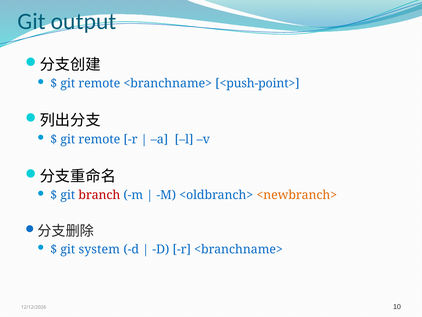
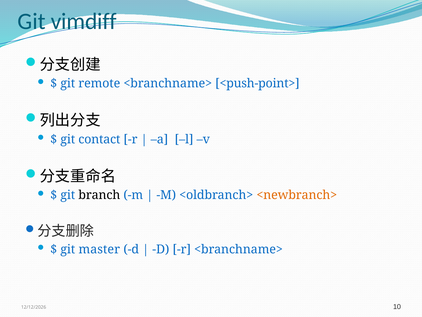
output: output -> vimdiff (84, 21)
remote: remote -> contact (99, 139)
branch colour: red -> black (99, 195)
system: system -> master (99, 249)
